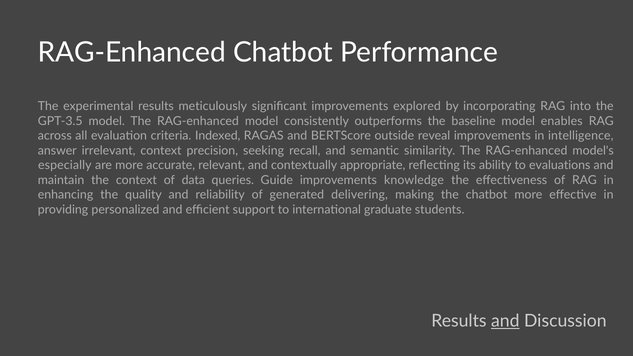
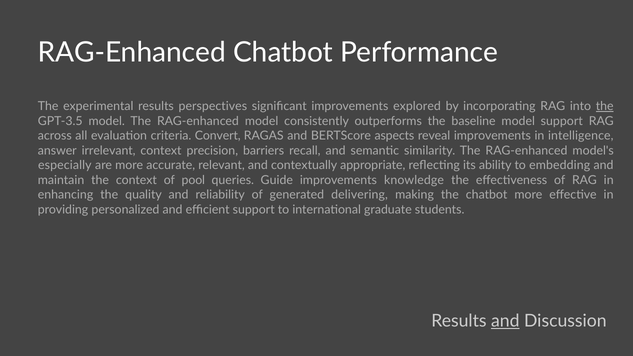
meticulously: meticulously -> perspectives (213, 106)
the underline: none -> present (605, 106)
model enables: enables -> support (562, 121)
Indexed: Indexed -> Convert (218, 136)
outside: outside -> aspects (394, 136)
seeking: seeking -> barriers (264, 151)
evaluations: evaluations -> embedding (560, 165)
data: data -> pool (193, 180)
